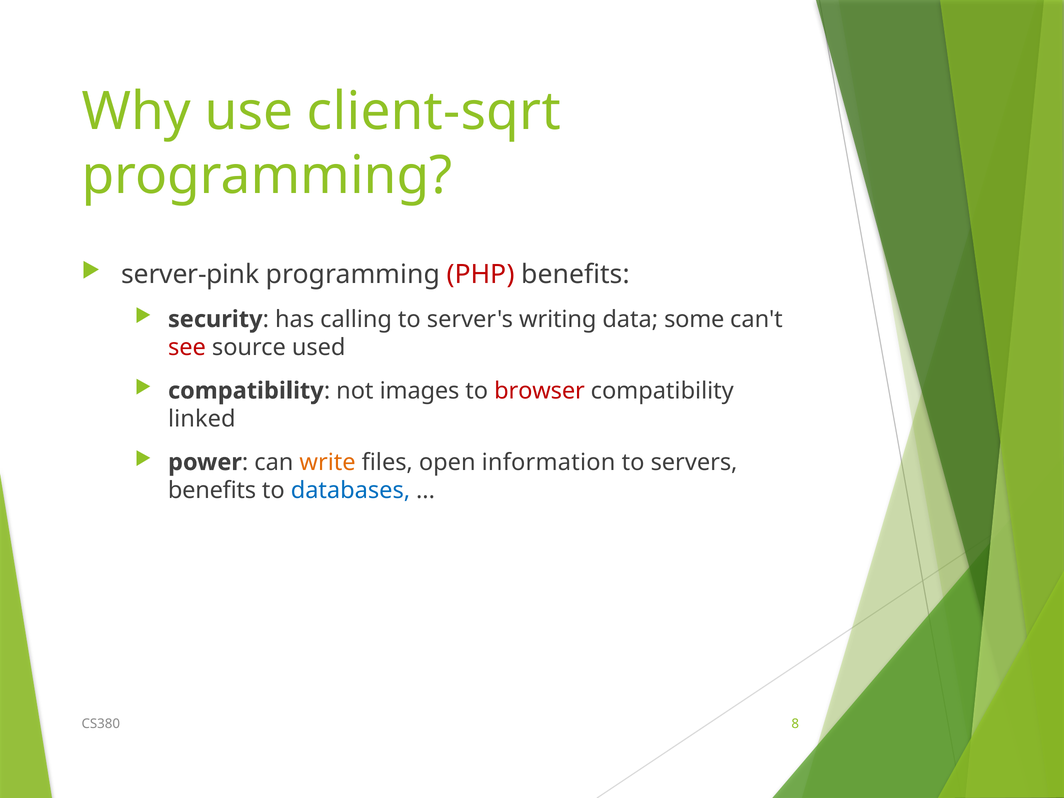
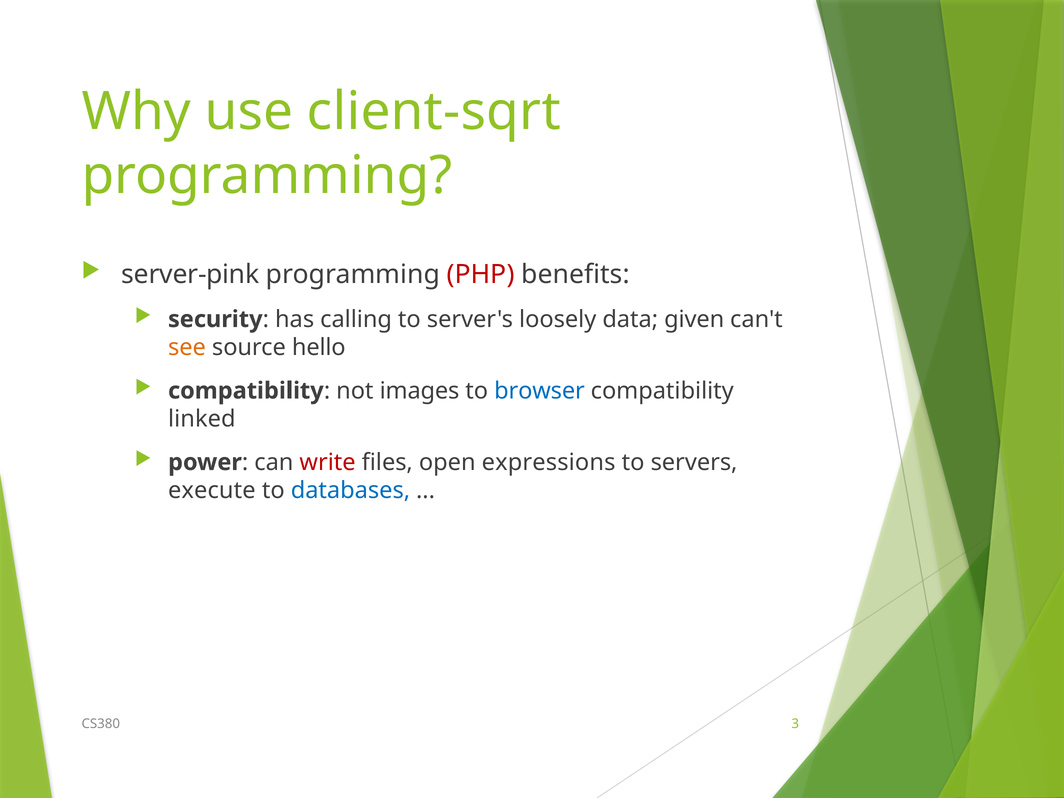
writing: writing -> loosely (558, 319)
some: some -> given (694, 319)
see colour: red -> orange (187, 348)
used: used -> hello (319, 348)
browser colour: red -> blue (539, 391)
write colour: orange -> red (328, 462)
information: information -> expressions (549, 462)
benefits: benefits -> execute (212, 491)
8: 8 -> 3 (795, 724)
